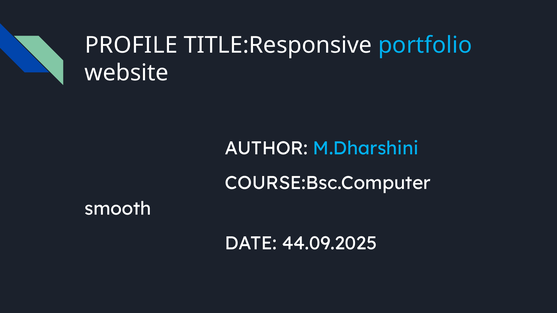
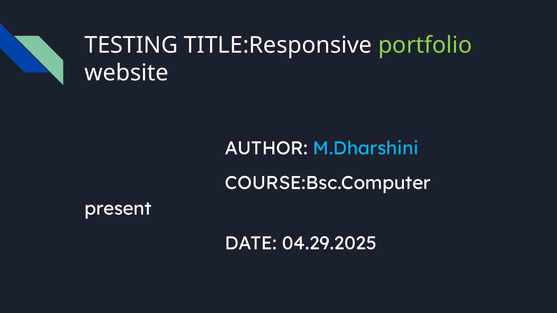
PROFILE: PROFILE -> TESTING (131, 45)
portfolio colour: light blue -> light green (425, 45)
smooth: smooth -> present (118, 209)
44.09.2025: 44.09.2025 -> 04.29.2025 (329, 244)
